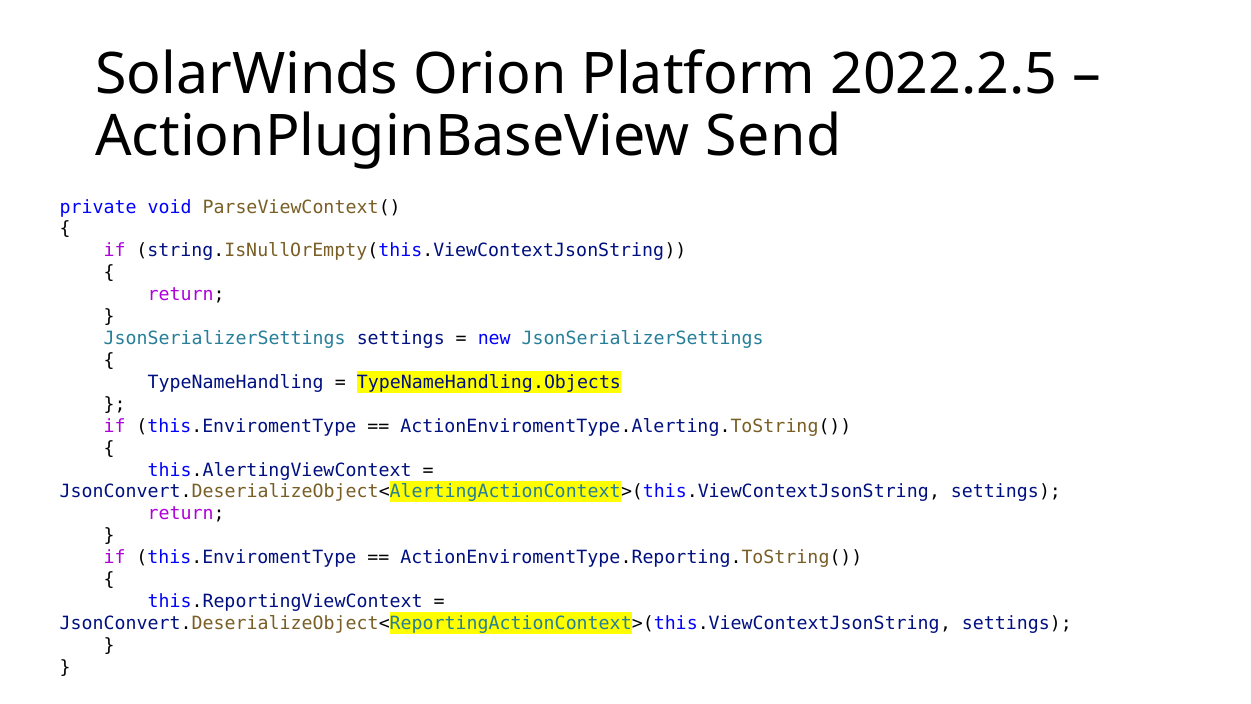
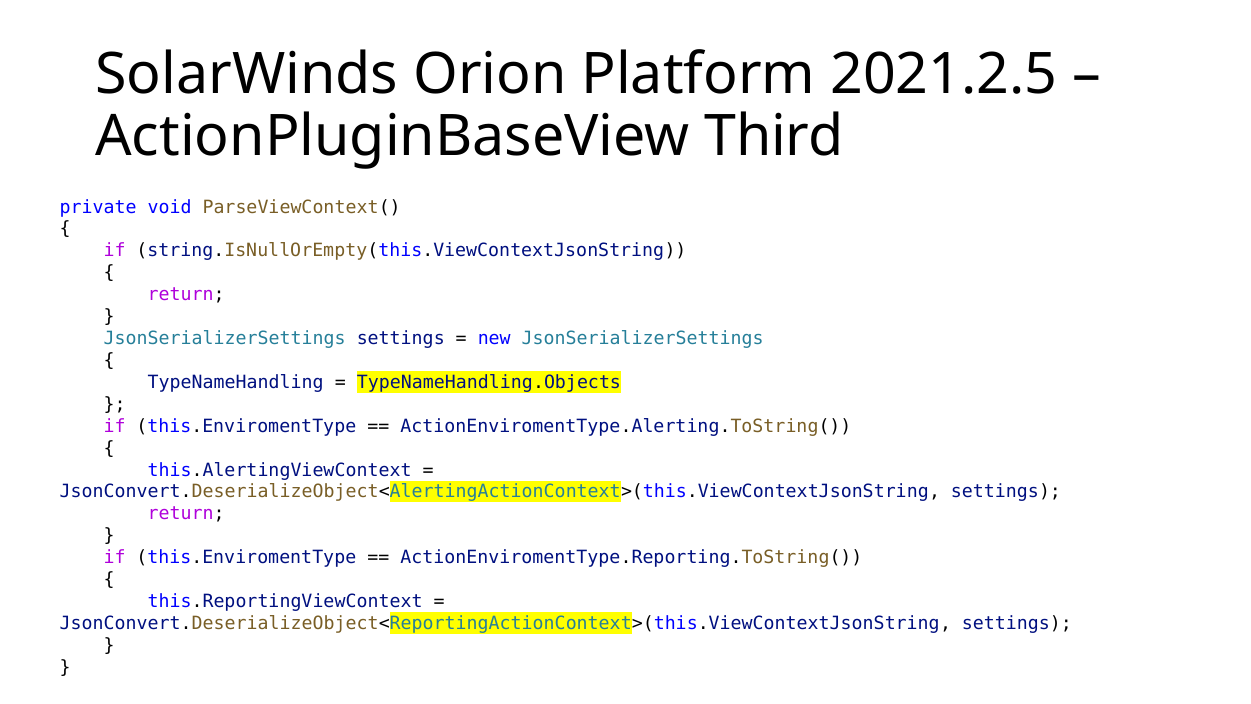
2022.2.5: 2022.2.5 -> 2021.2.5 (944, 74)
Send: Send -> Third (774, 136)
